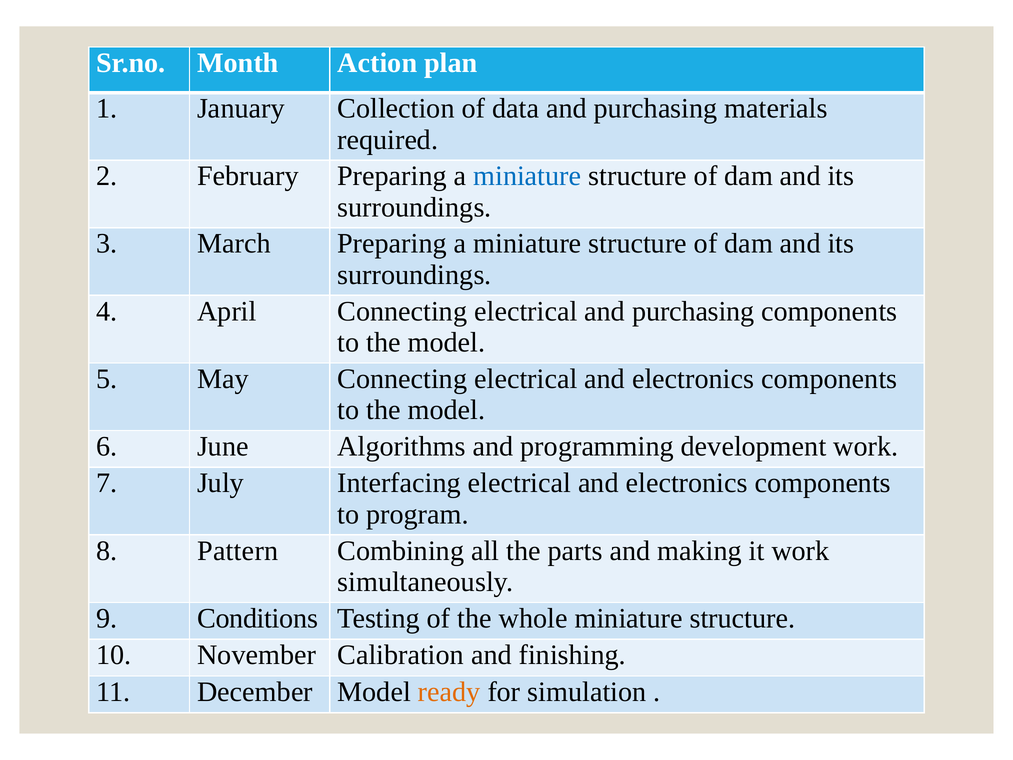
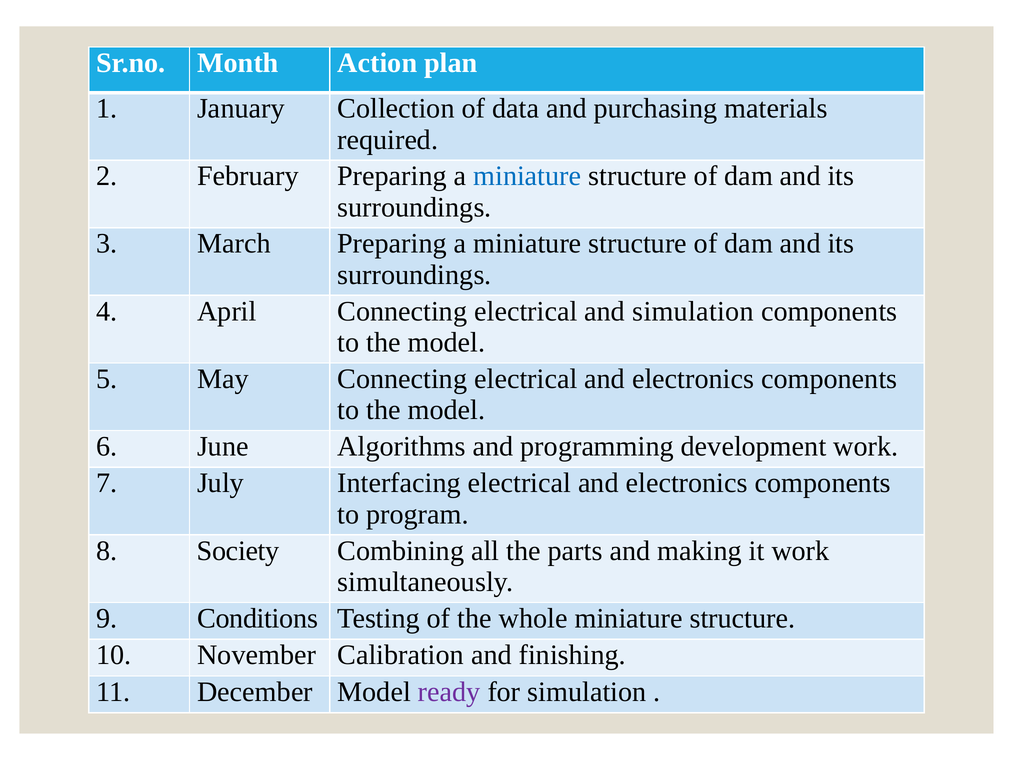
electrical and purchasing: purchasing -> simulation (693, 311)
Pattern: Pattern -> Society (238, 551)
ready colour: orange -> purple (449, 692)
